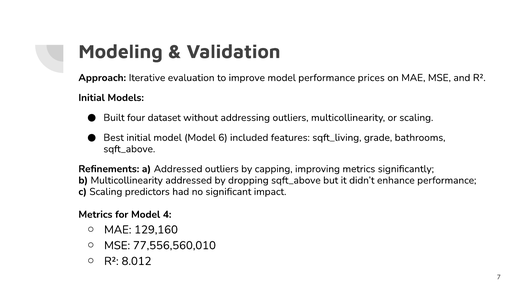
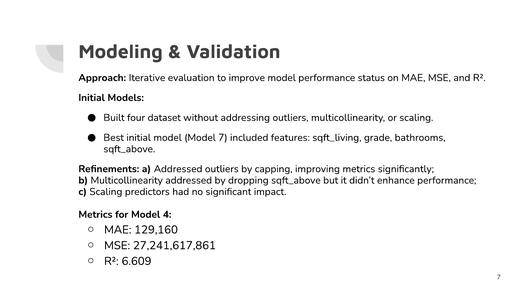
prices: prices -> status (371, 78)
Model 6: 6 -> 7 (223, 138)
77,556,560,010: 77,556,560,010 -> 27,241,617,861 (174, 246)
8.012: 8.012 -> 6.609 (137, 261)
